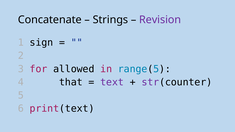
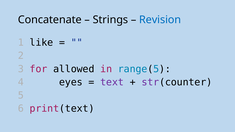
Revision colour: purple -> blue (160, 20)
sign: sign -> like (41, 43)
that: that -> eyes (71, 82)
